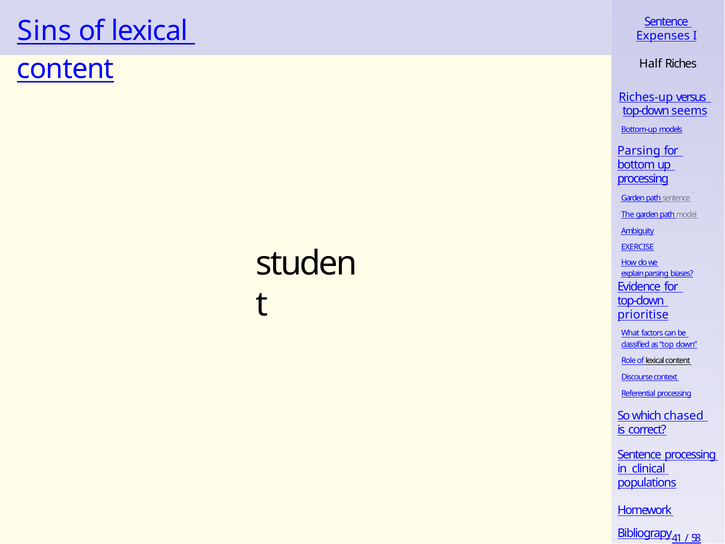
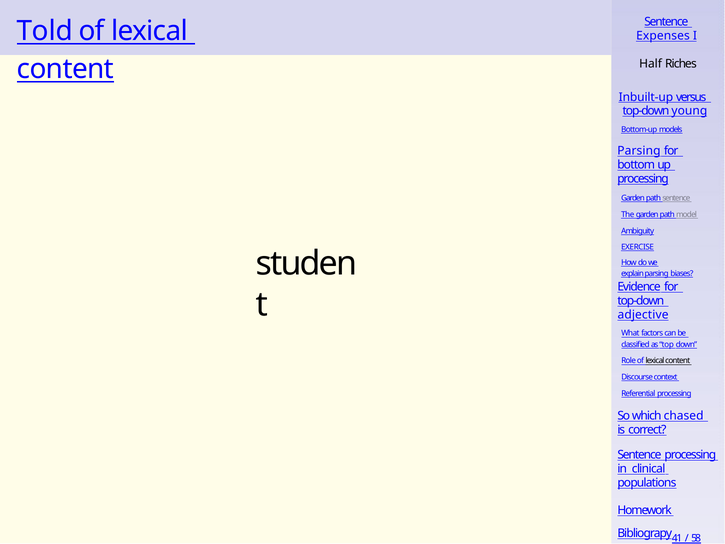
Sins: Sins -> Told (45, 31)
Riches-up: Riches-up -> Inbuilt-up (646, 97)
seems: seems -> young (689, 111)
prioritise: prioritise -> adjective (643, 315)
